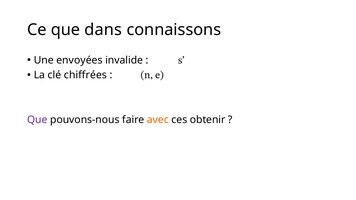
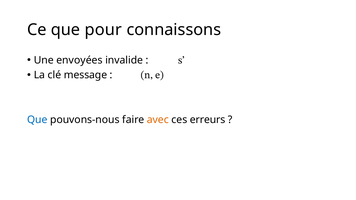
dans: dans -> pour (103, 30)
chiffrées: chiffrées -> message (86, 75)
Que colour: purple -> blue (37, 120)
obtenir: obtenir -> erreurs (208, 120)
